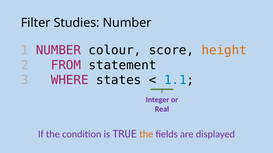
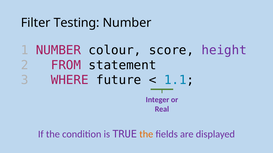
Studies: Studies -> Testing (77, 23)
height colour: orange -> purple (224, 50)
states: states -> future (119, 80)
